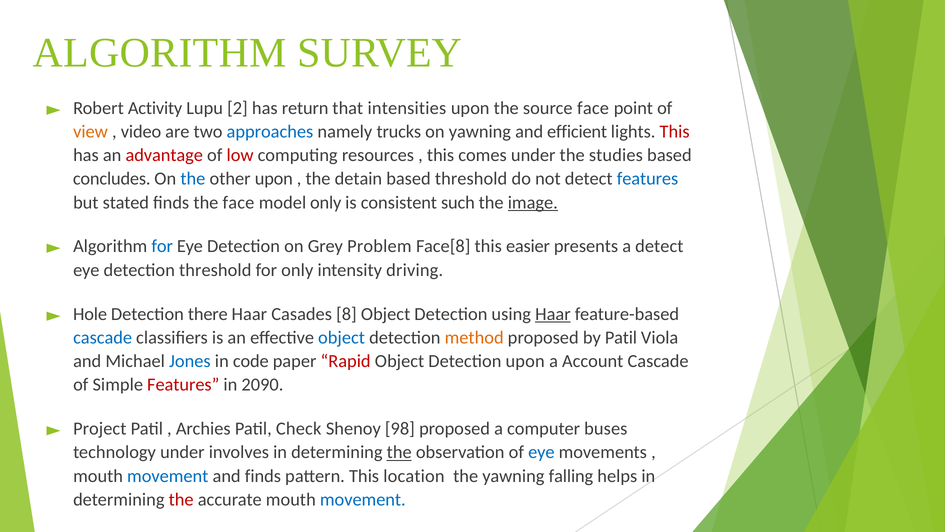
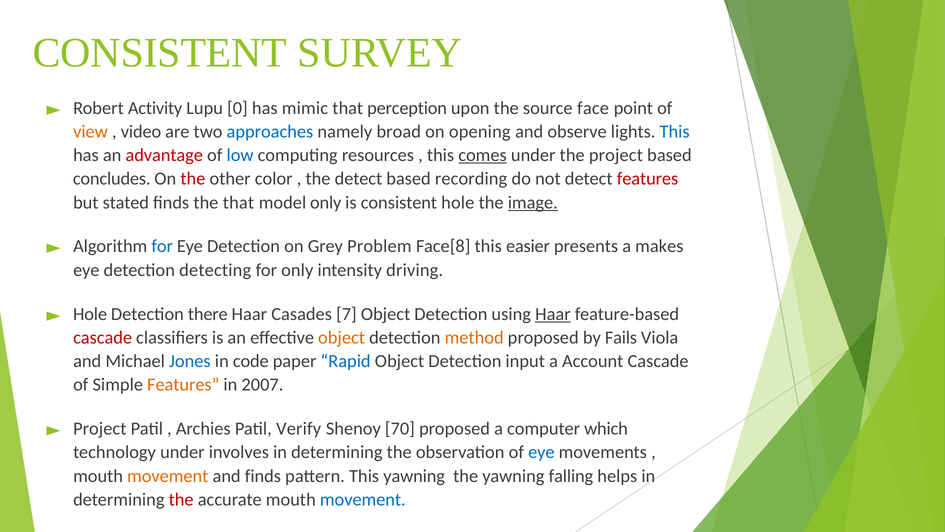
ALGORITHM: ALGORITHM -> CONSISTENT (160, 53)
2: 2 -> 0 (237, 108)
return: return -> mimic (305, 108)
intensities: intensities -> perception (407, 108)
trucks: trucks -> broad (399, 132)
on yawning: yawning -> opening (480, 132)
efficient: efficient -> observe (577, 132)
This colour: red -> blue (675, 132)
low colour: red -> blue (240, 155)
comes underline: none -> present (483, 155)
the studies: studies -> project (616, 155)
the colour: blue -> red (193, 179)
other upon: upon -> color (274, 179)
the detain: detain -> detect (358, 179)
based threshold: threshold -> recording (471, 179)
features colour: blue -> red (648, 179)
the face: face -> that (238, 202)
consistent such: such -> hole (458, 202)
a detect: detect -> makes (659, 246)
detection threshold: threshold -> detecting (215, 270)
8: 8 -> 7 (346, 314)
cascade colour: blue -> red (103, 337)
object colour: blue -> orange (342, 337)
by Patil: Patil -> Fails (621, 337)
Rapid colour: red -> blue (346, 361)
Detection upon: upon -> input (525, 361)
Features colour: red -> orange (183, 385)
2090: 2090 -> 2007 (262, 385)
Check: Check -> Verify (299, 428)
98: 98 -> 70 (400, 428)
buses: buses -> which (606, 428)
the underline: present -> none (399, 452)
movement colour: blue -> orange (168, 476)
This location: location -> yawning (414, 476)
